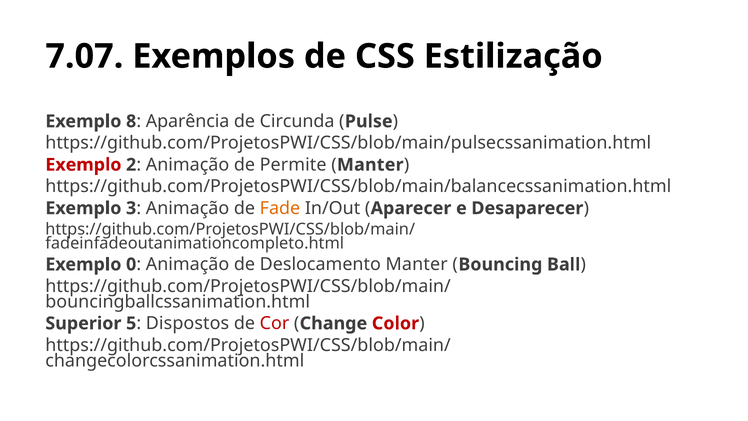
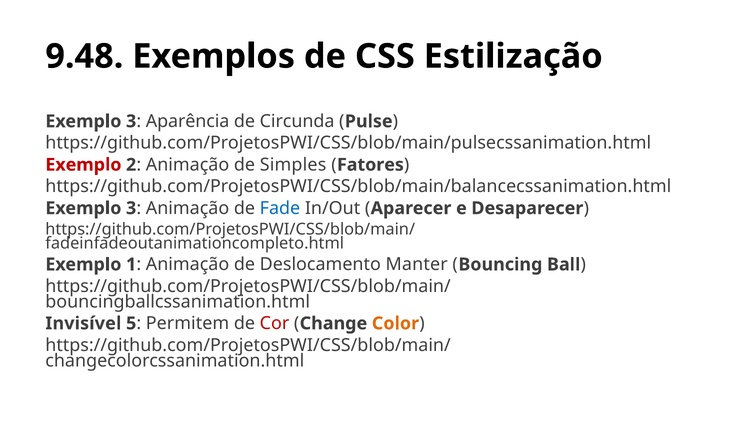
7.07: 7.07 -> 9.48 (84, 56)
8: 8 -> 3 (131, 121)
Permite: Permite -> Simples (293, 165)
Manter: Manter -> Fatores (370, 165)
Fade colour: orange -> blue (280, 208)
0: 0 -> 1 (131, 264)
Superior: Superior -> Invisível (83, 323)
Dispostos: Dispostos -> Permitem (188, 323)
Color colour: red -> orange (395, 323)
